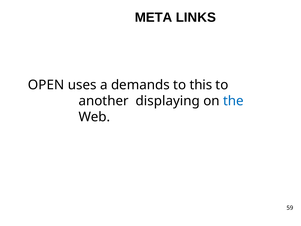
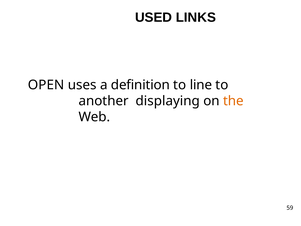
META: META -> USED (154, 18)
demands: demands -> definition (140, 85)
this: this -> line (201, 85)
the colour: blue -> orange (233, 101)
